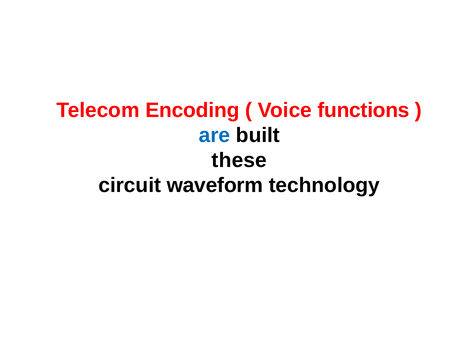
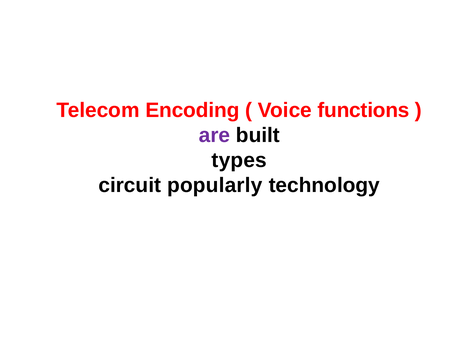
are colour: blue -> purple (215, 135)
these: these -> types (239, 160)
waveform: waveform -> popularly (215, 185)
